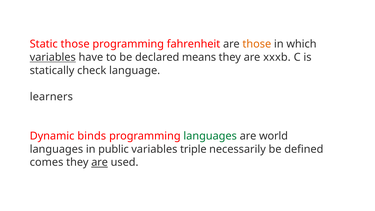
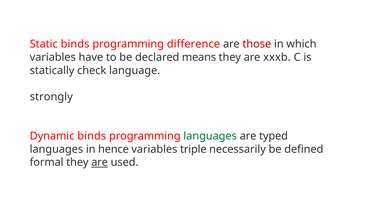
Static those: those -> binds (75, 44)
fahrenheit: fahrenheit -> difference (193, 44)
those colour: orange -> red (257, 44)
variables underline: present -> none (53, 57)
learners: learners -> strongly (51, 97)
world: world -> typed (274, 136)
public: public -> hence (113, 149)
comes: comes -> formal (47, 162)
